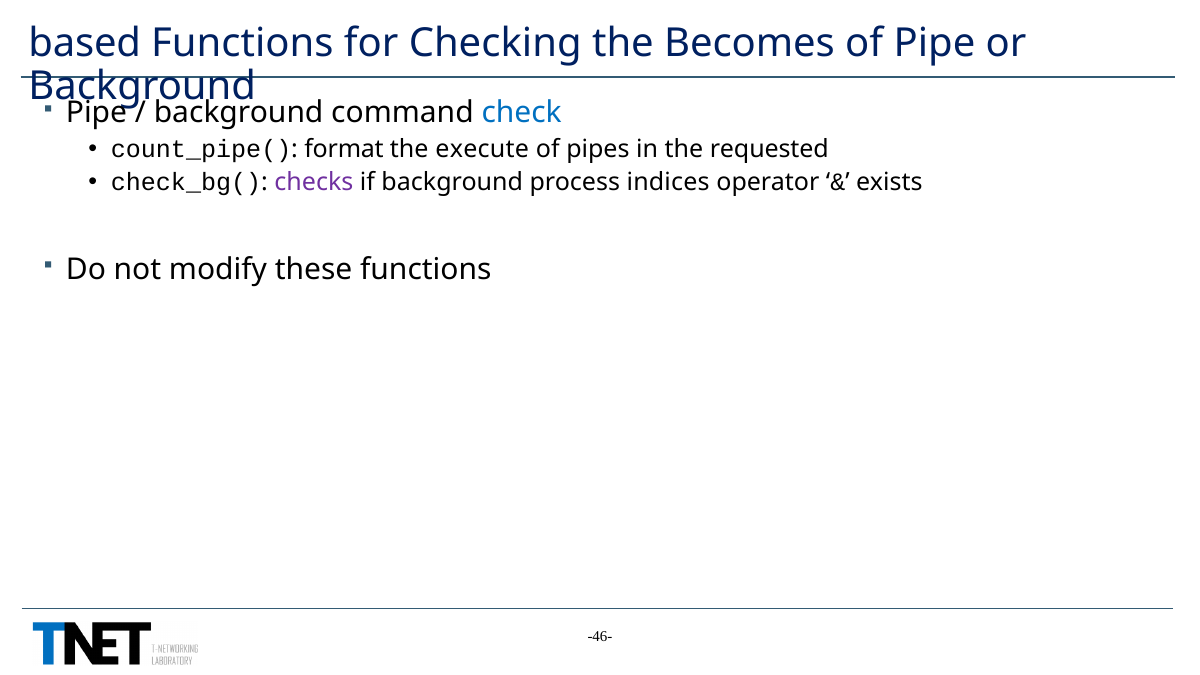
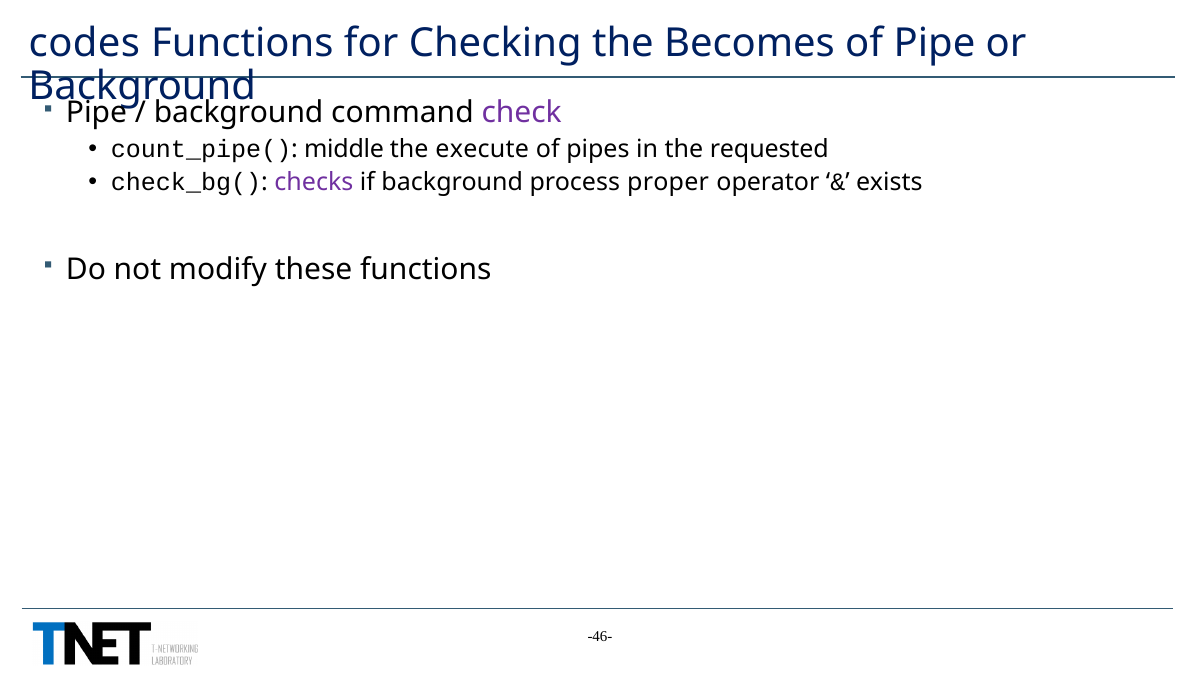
based: based -> codes (84, 43)
check colour: blue -> purple (522, 113)
format: format -> middle (344, 149)
indices: indices -> proper (668, 182)
